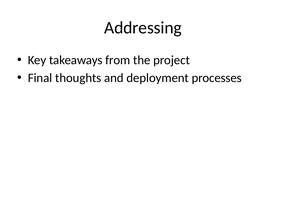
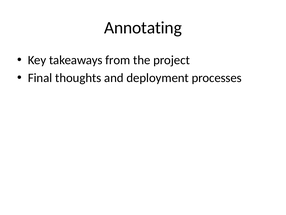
Addressing: Addressing -> Annotating (143, 28)
